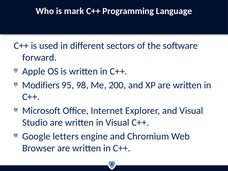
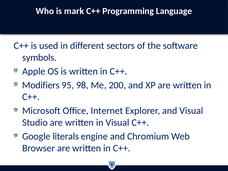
forward: forward -> symbols (39, 58)
letters: letters -> literals (66, 136)
